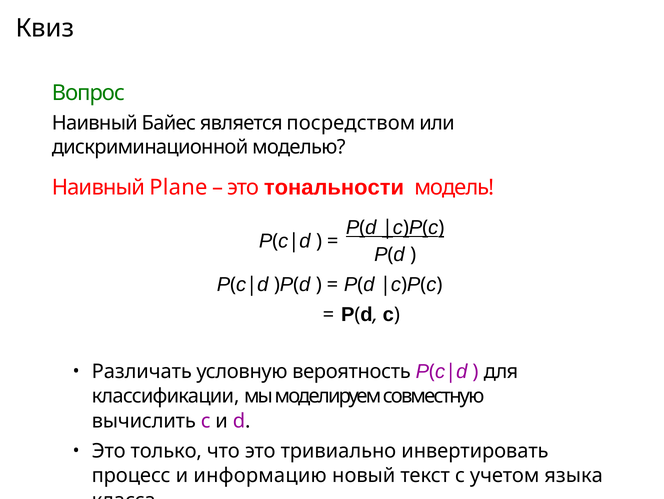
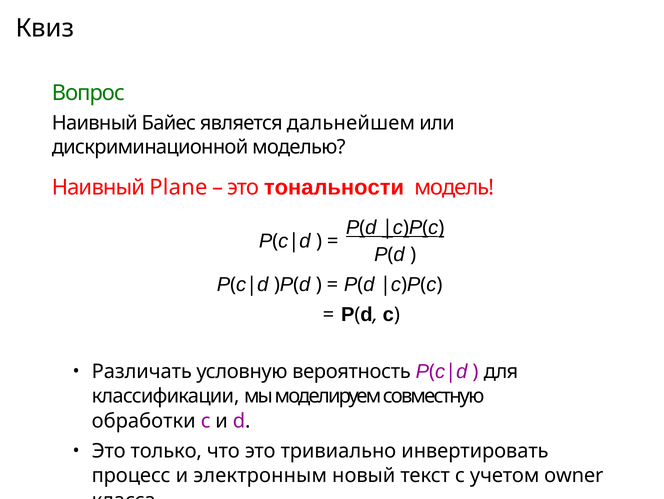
посредством: посредством -> дальнейшем (351, 123)
вычислить: вычислить -> обработки (144, 421)
информацию: информацию -> электронным (260, 475)
языка: языка -> owner (574, 475)
